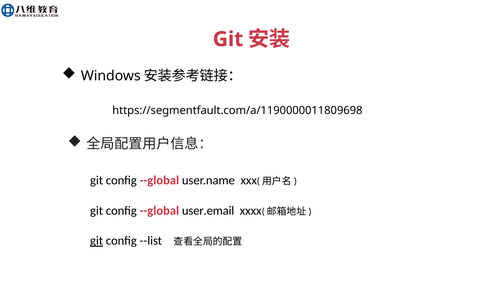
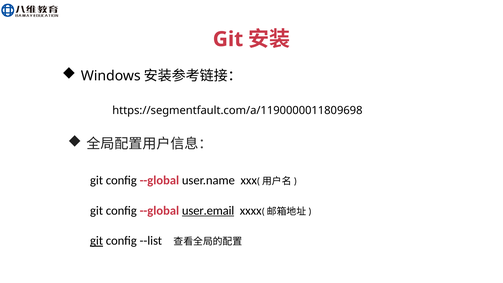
user.email underline: none -> present (208, 211)
